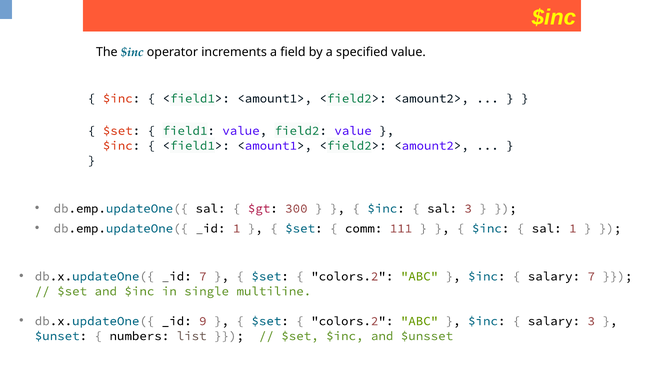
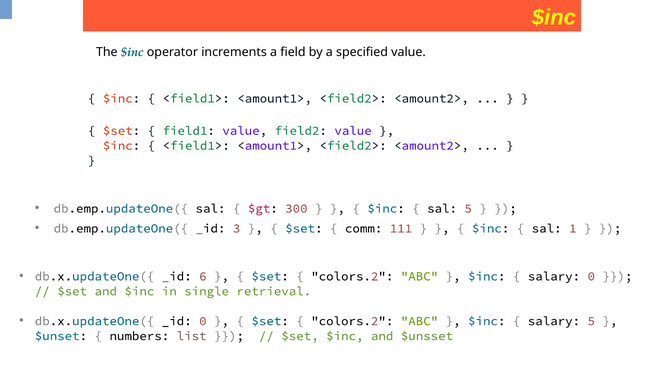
sal 3: 3 -> 5 (468, 209)
_id 1: 1 -> 3 (237, 229)
_id 7: 7 -> 6 (203, 277)
salary 7: 7 -> 0 (591, 277)
multiline: multiline -> retrieval (274, 292)
_id 9: 9 -> 0 (203, 321)
salary 3: 3 -> 5 (591, 321)
